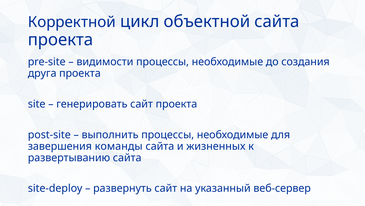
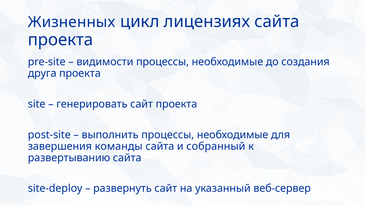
Корректной: Корректной -> Жизненных (72, 22)
объектной: объектной -> лицензиях (207, 22)
жизненных: жизненных -> собранный (216, 146)
